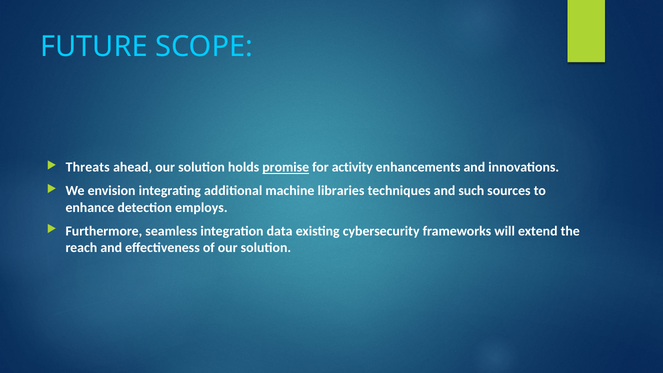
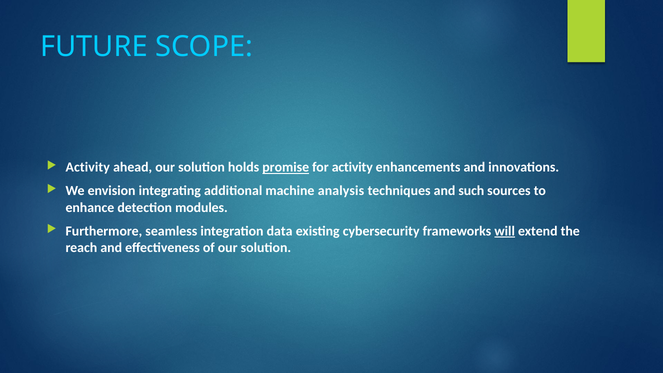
Threats: Threats -> Activity (88, 167)
libraries: libraries -> analysis (341, 191)
employs: employs -> modules (201, 207)
will underline: none -> present (505, 231)
